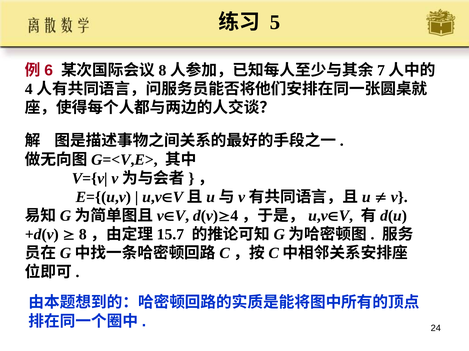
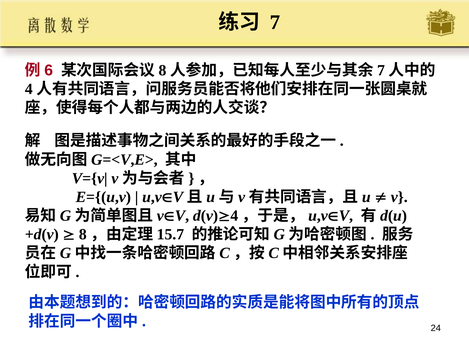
5: 5 -> 7 (275, 22)
